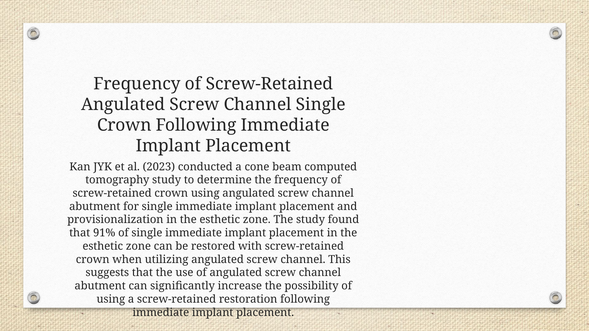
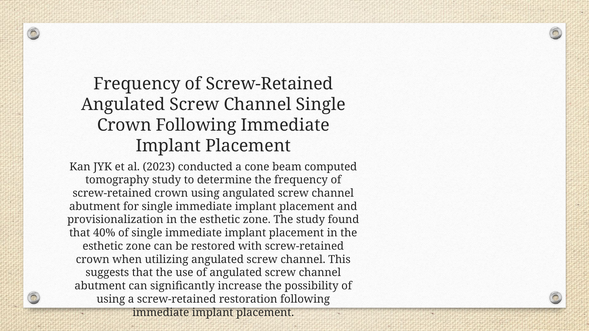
91%: 91% -> 40% (104, 233)
